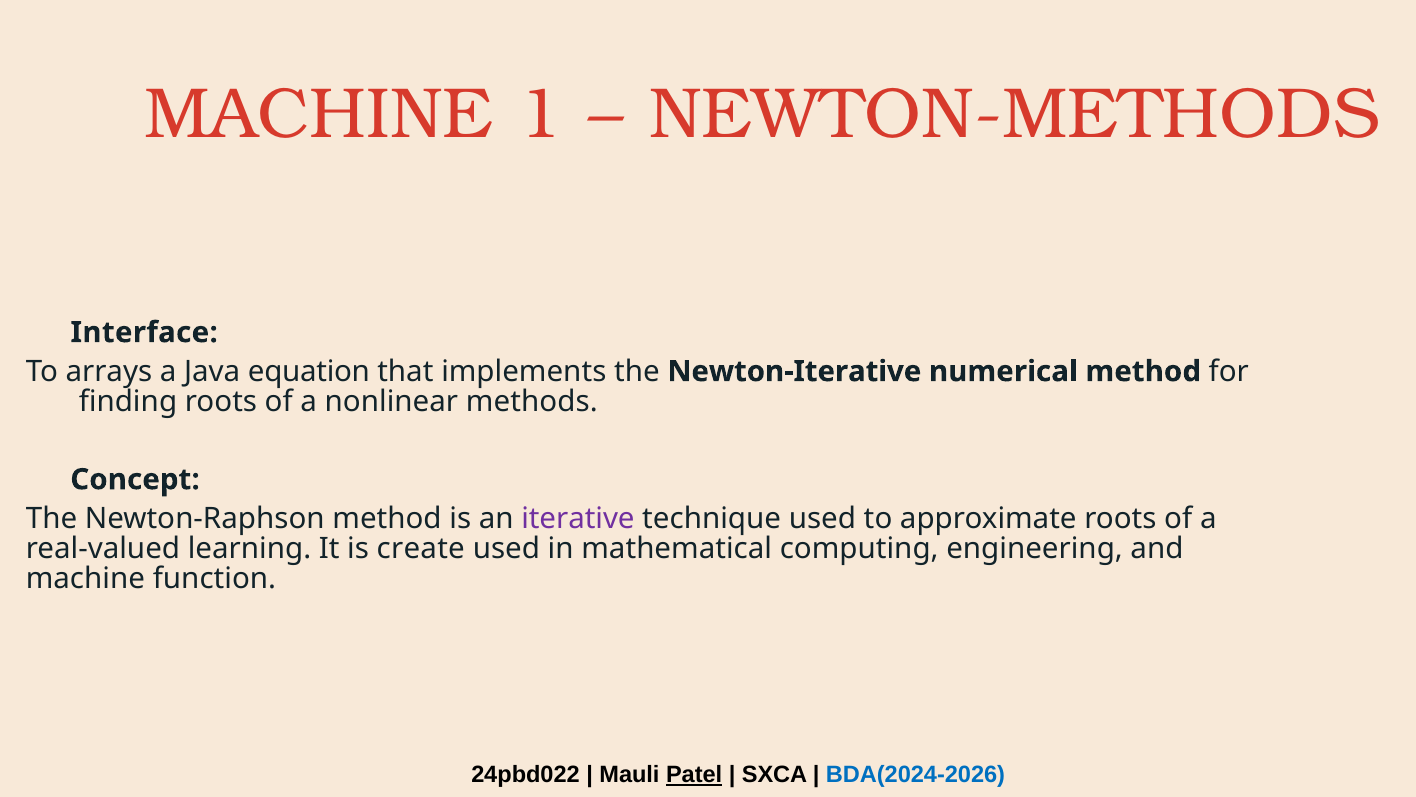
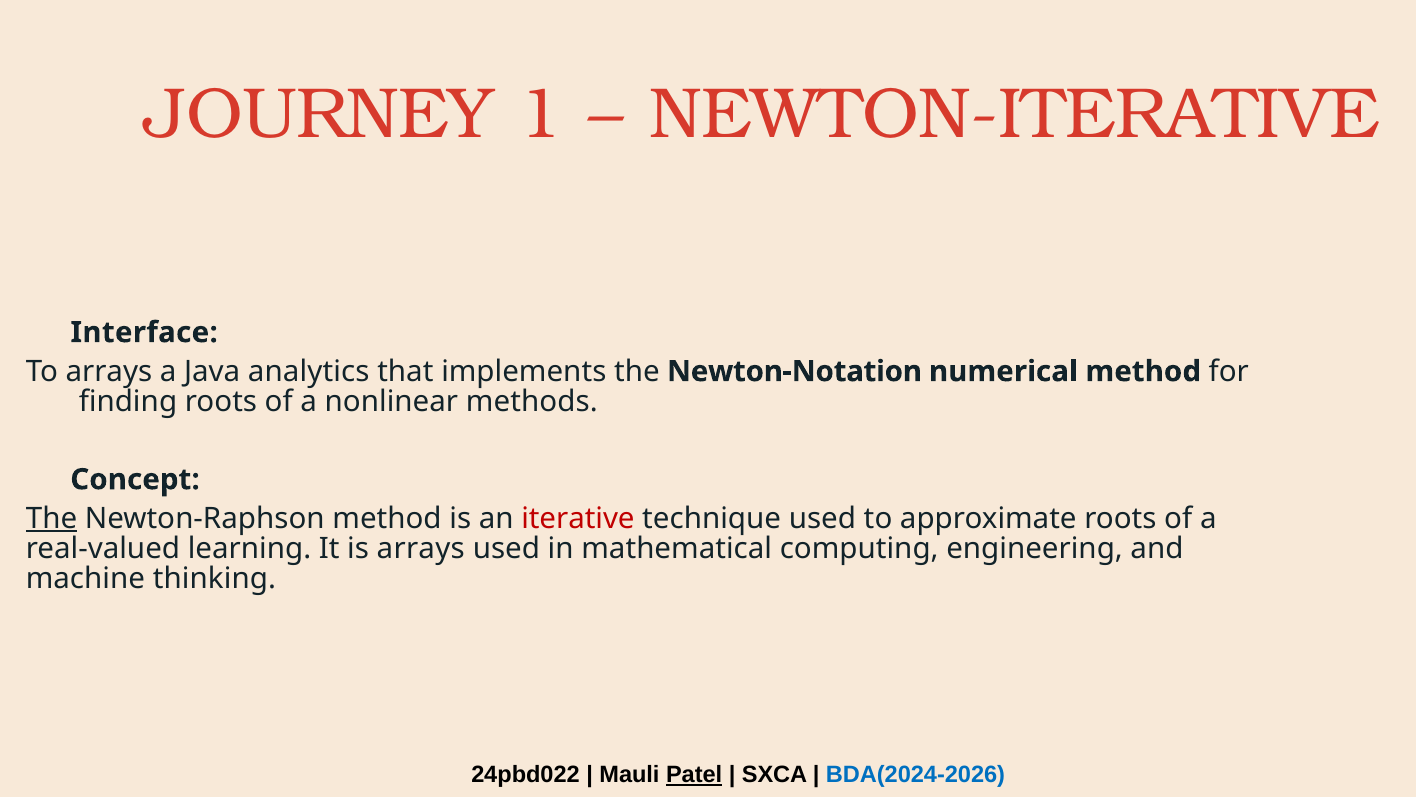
MACHINE: MACHINE -> JOURNEY (319, 114)
NEWTON-METHODS: NEWTON-METHODS -> NEWTON-ITERATIVE (1015, 114)
equation: equation -> analytics (309, 371)
Newton-Iterative: Newton-Iterative -> Newton-Notation (794, 371)
The underline: none -> present (52, 518)
iterative colour: purple -> red (578, 518)
is create: create -> arrays (421, 548)
function: function -> thinking (214, 579)
